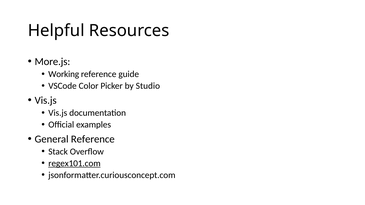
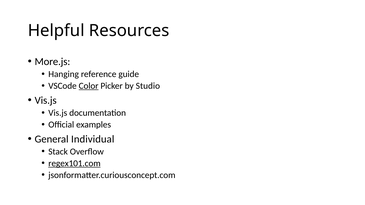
Working: Working -> Hanging (64, 74)
Color underline: none -> present (89, 86)
General Reference: Reference -> Individual (93, 139)
